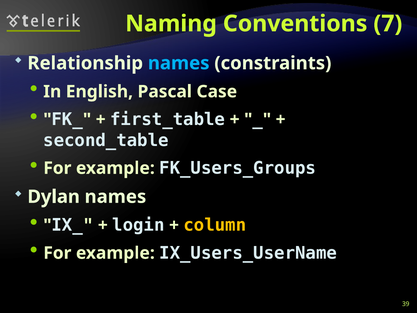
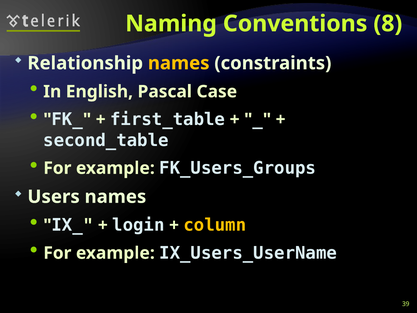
7: 7 -> 8 (388, 24)
names colour: light blue -> yellow (179, 63)
Dylan: Dylan -> Users (54, 197)
